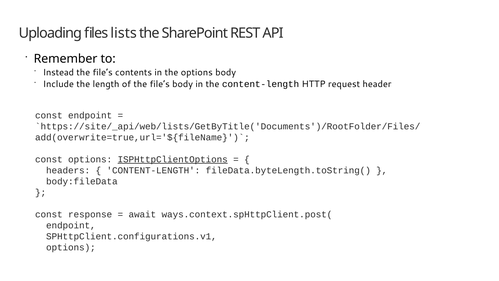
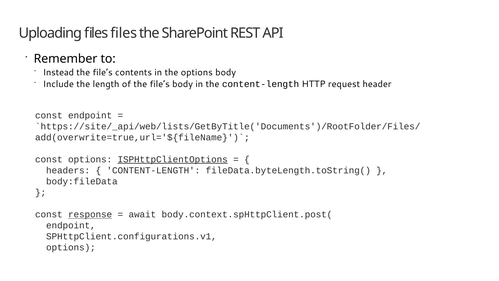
files lists: lists -> files (124, 33)
response underline: none -> present (90, 214)
ways.context.spHttpClient.post(: ways.context.spHttpClient.post( -> body.context.spHttpClient.post( (247, 214)
